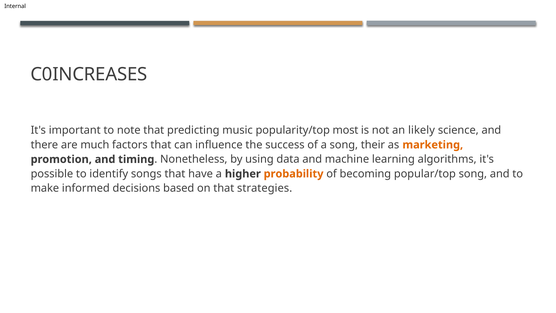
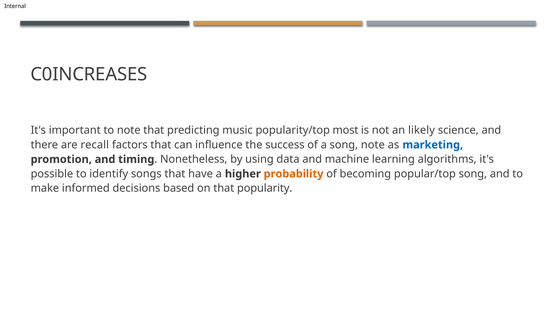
much: much -> recall (95, 145)
song their: their -> note (373, 145)
marketing colour: orange -> blue (433, 145)
strategies: strategies -> popularity (265, 188)
